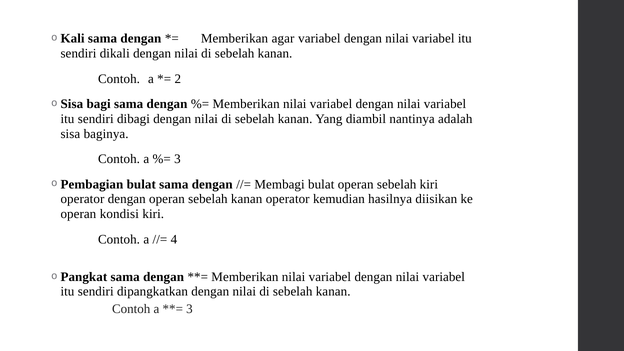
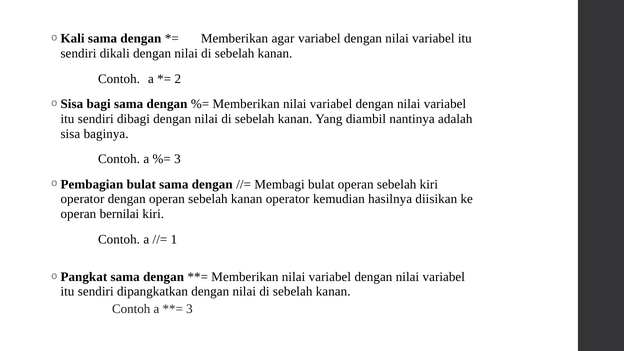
kondisi: kondisi -> bernilai (119, 214)
4: 4 -> 1 (174, 239)
